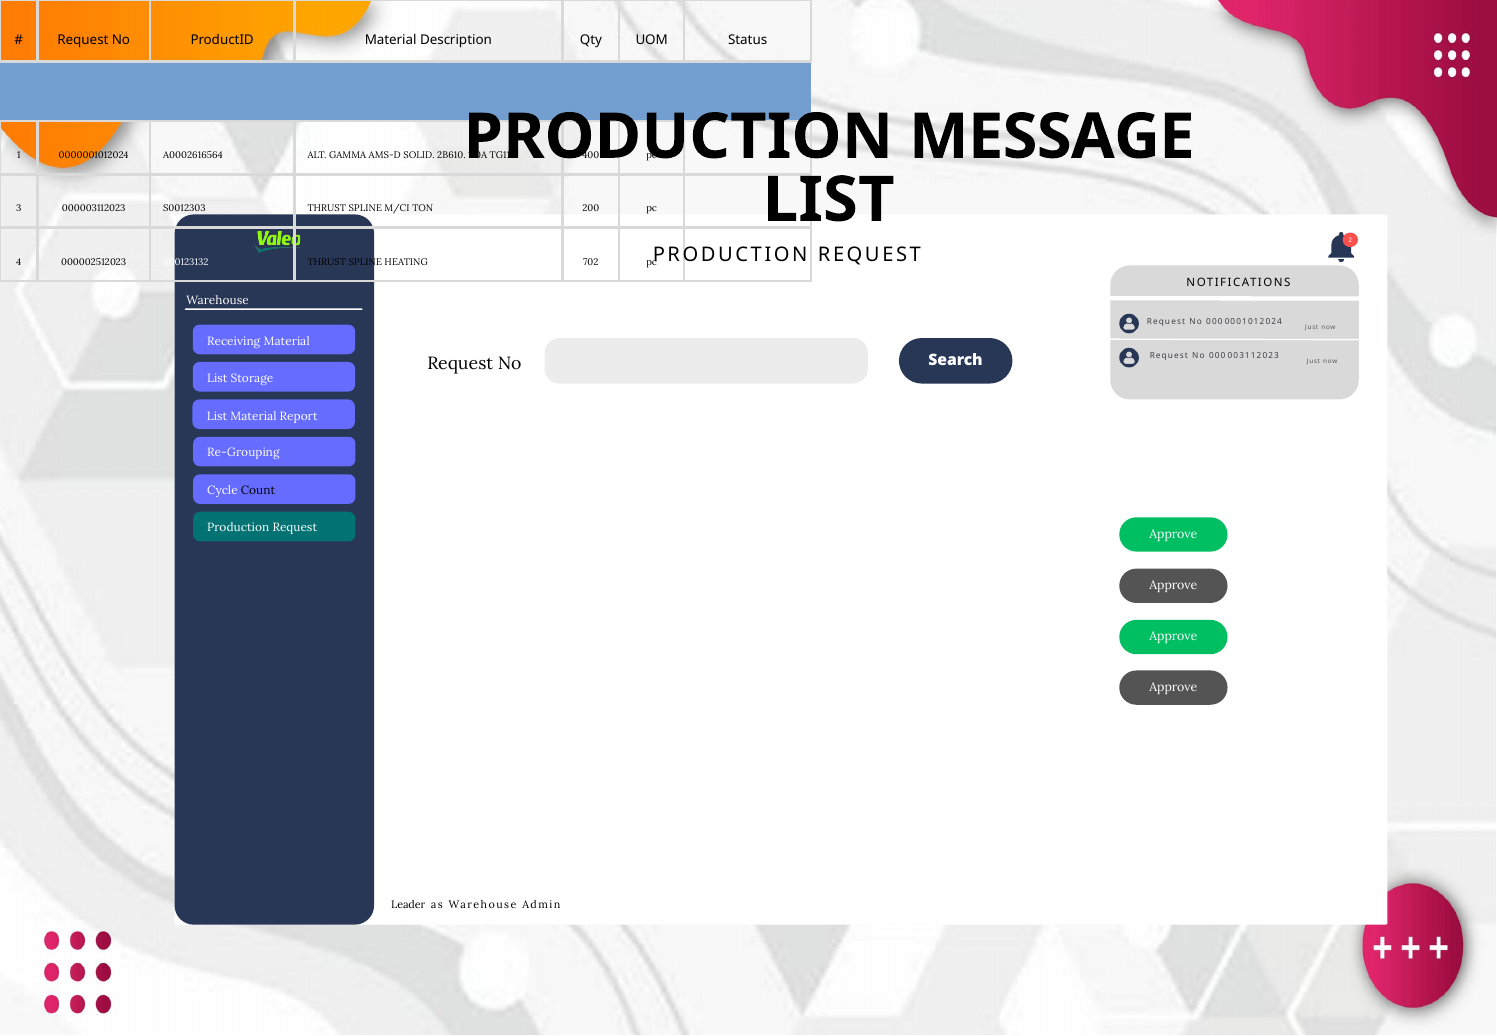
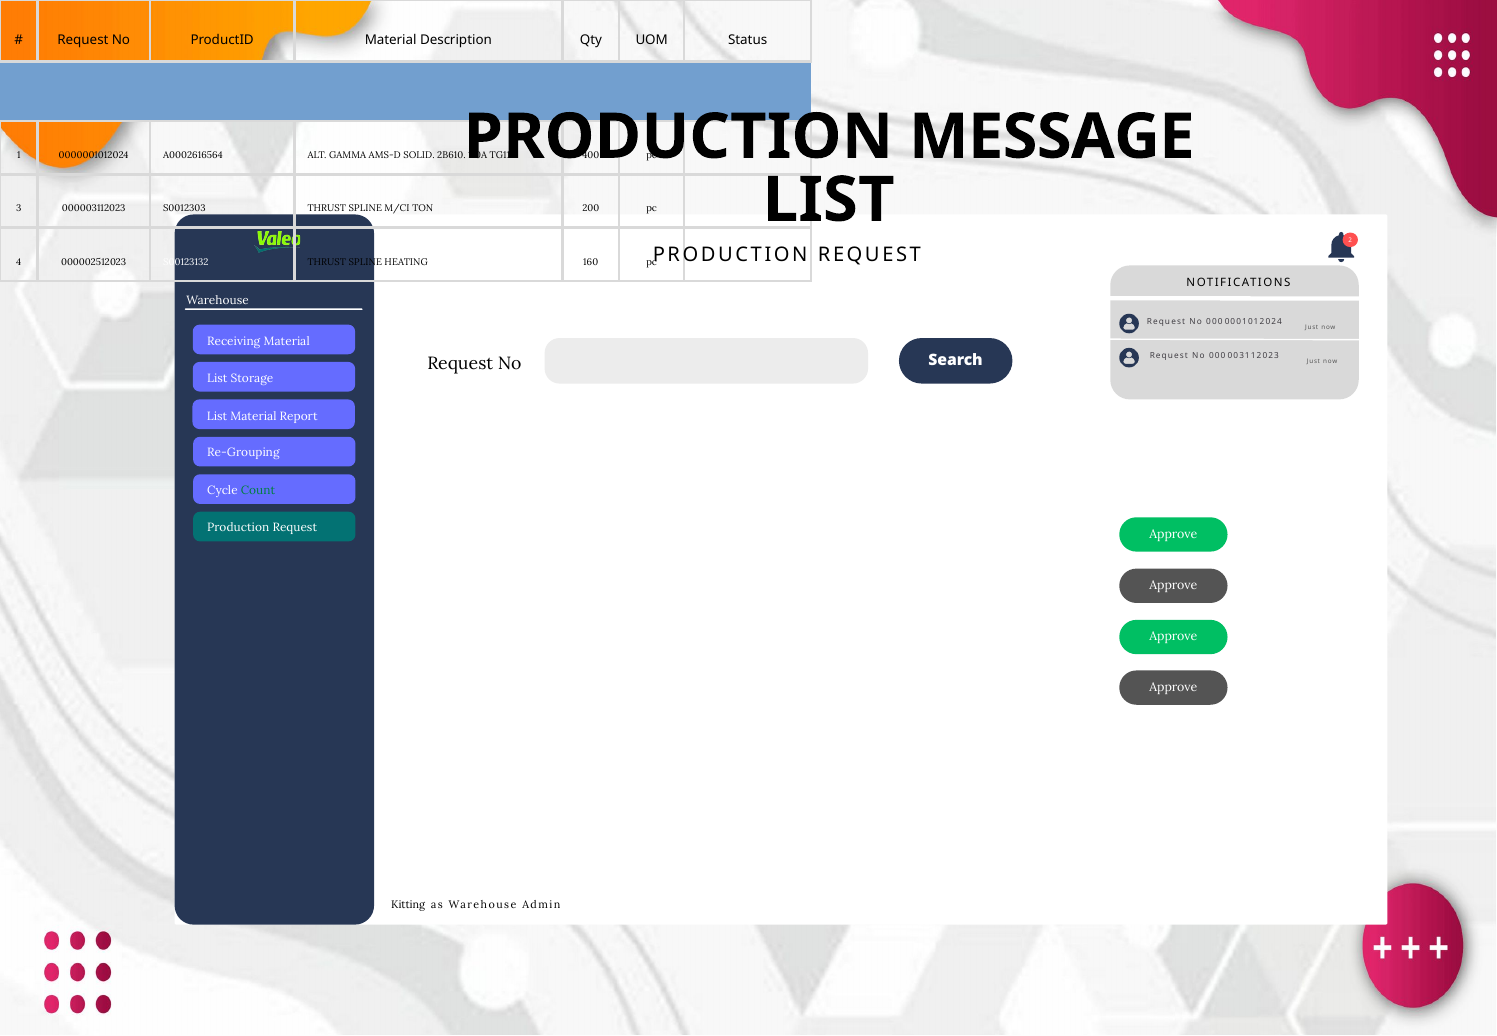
702: 702 -> 160 (591, 262)
Count colour: black -> green (258, 491)
Leader: Leader -> Kitting (408, 905)
